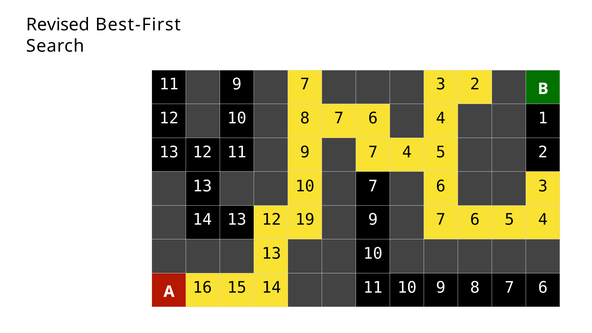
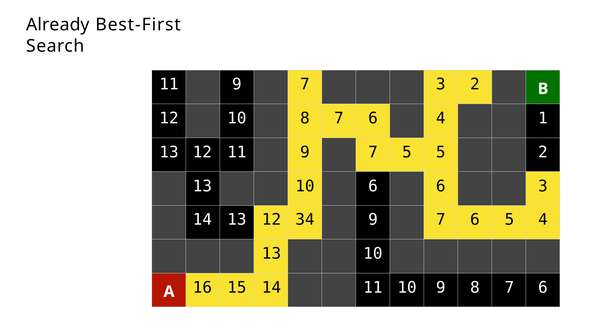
Revised: Revised -> Already (58, 25)
7 4: 4 -> 5 (407, 152)
10 7: 7 -> 6 (373, 186)
19: 19 -> 34 (305, 220)
